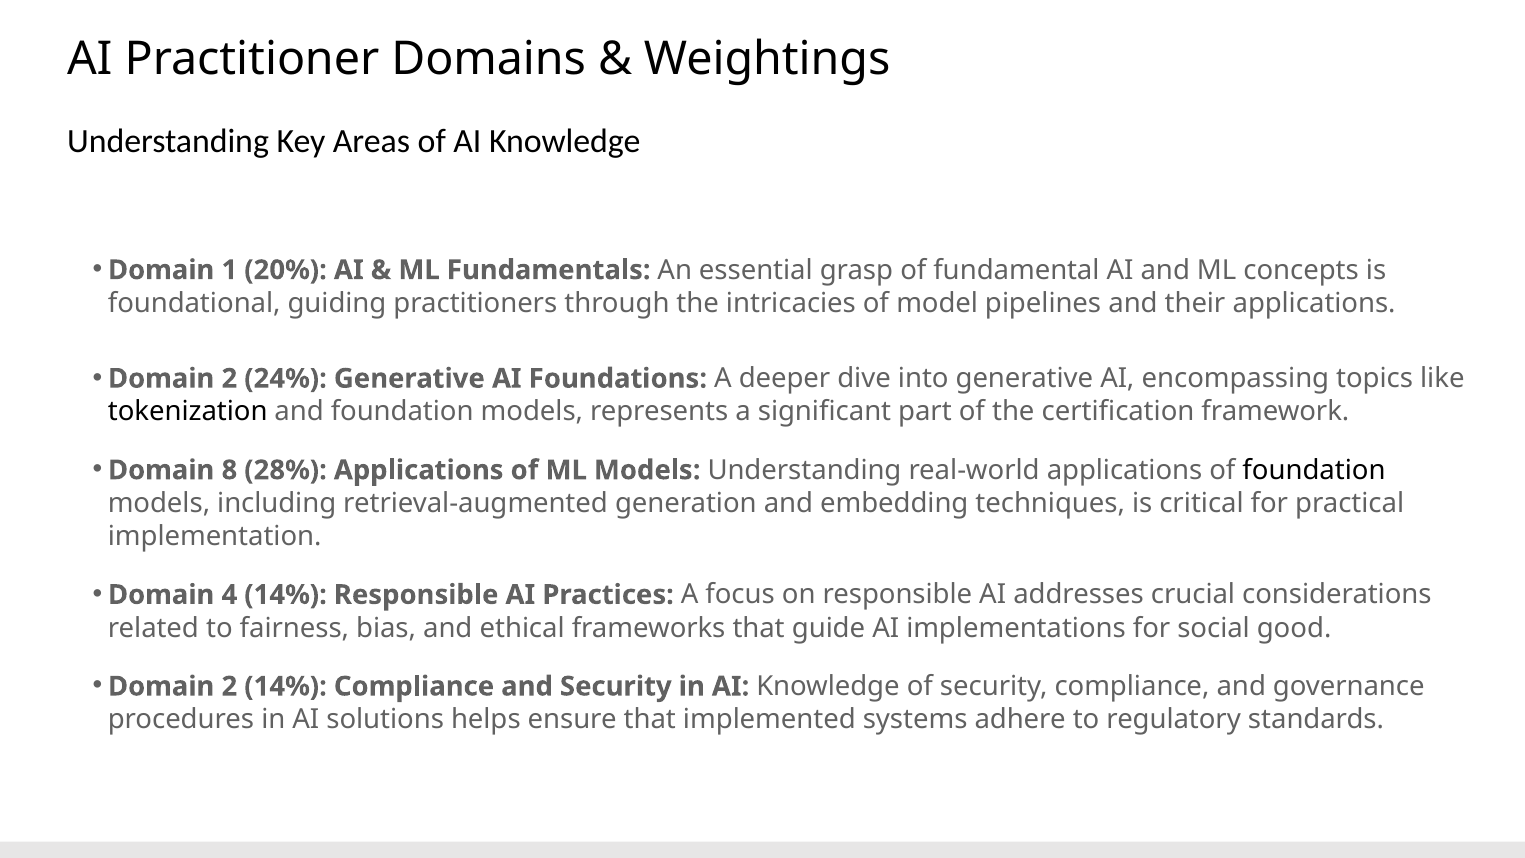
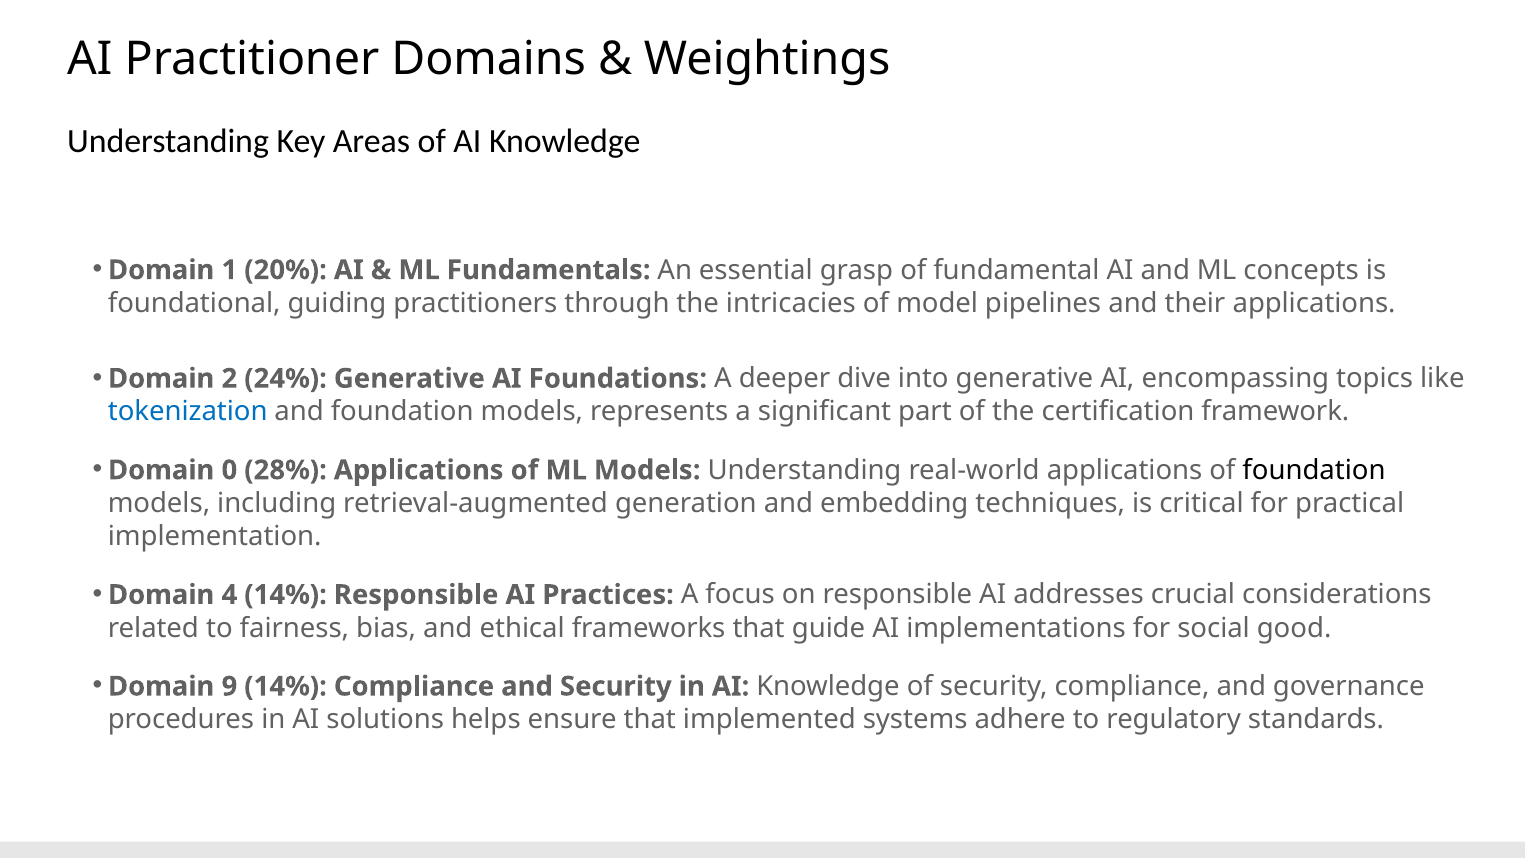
tokenization colour: black -> blue (188, 412)
8: 8 -> 0 (229, 470)
2: 2 -> 9 (229, 686)
